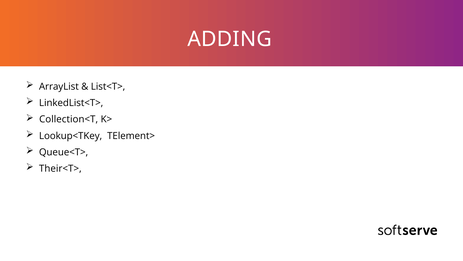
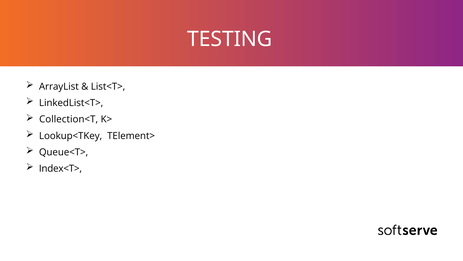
ADDING: ADDING -> TESTING (230, 39)
Their<T>: Their<T> -> Index<T> (60, 168)
